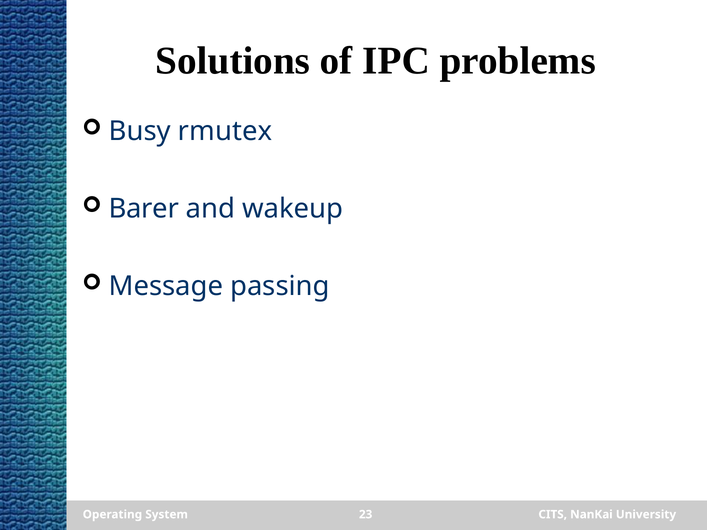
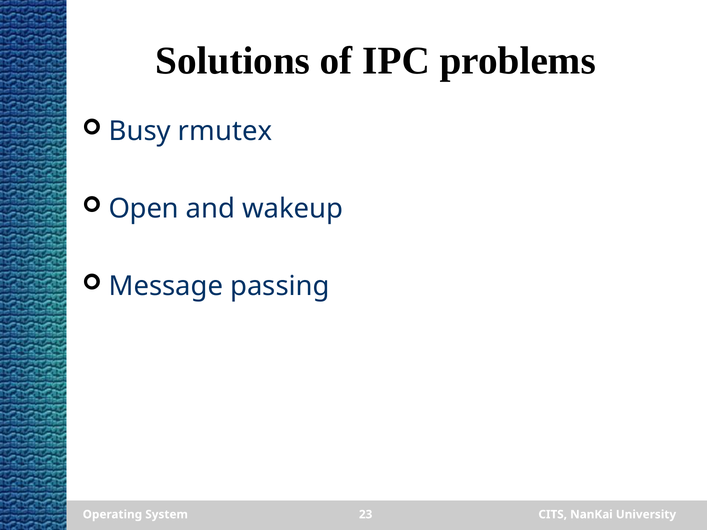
Barer: Barer -> Open (144, 209)
